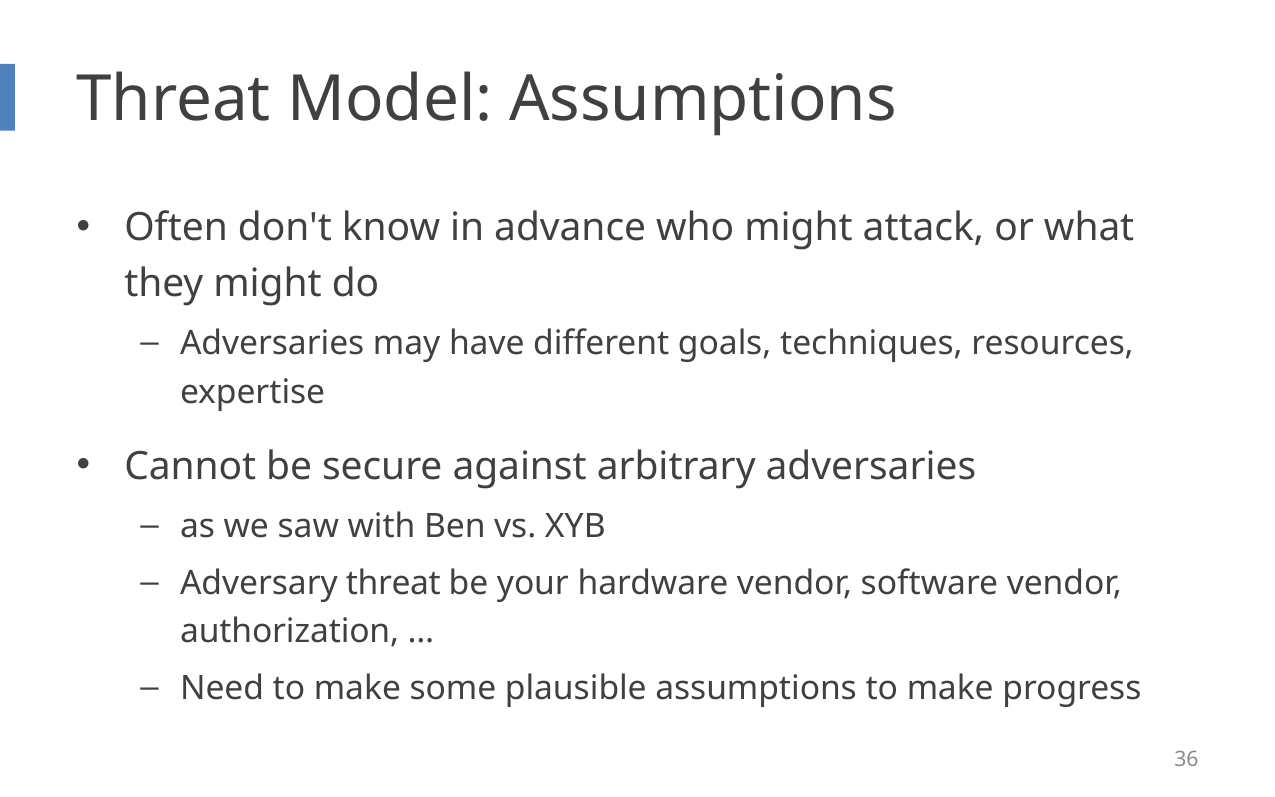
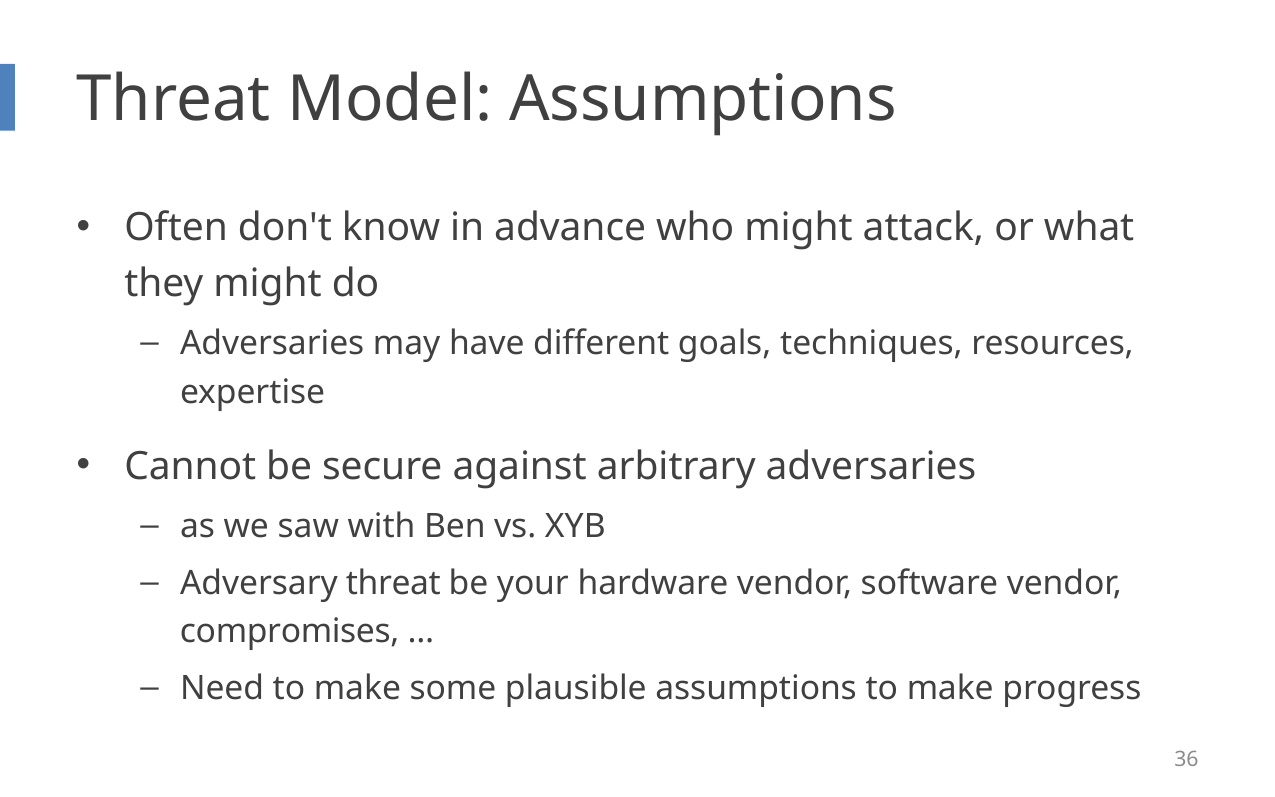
authorization: authorization -> compromises (290, 631)
